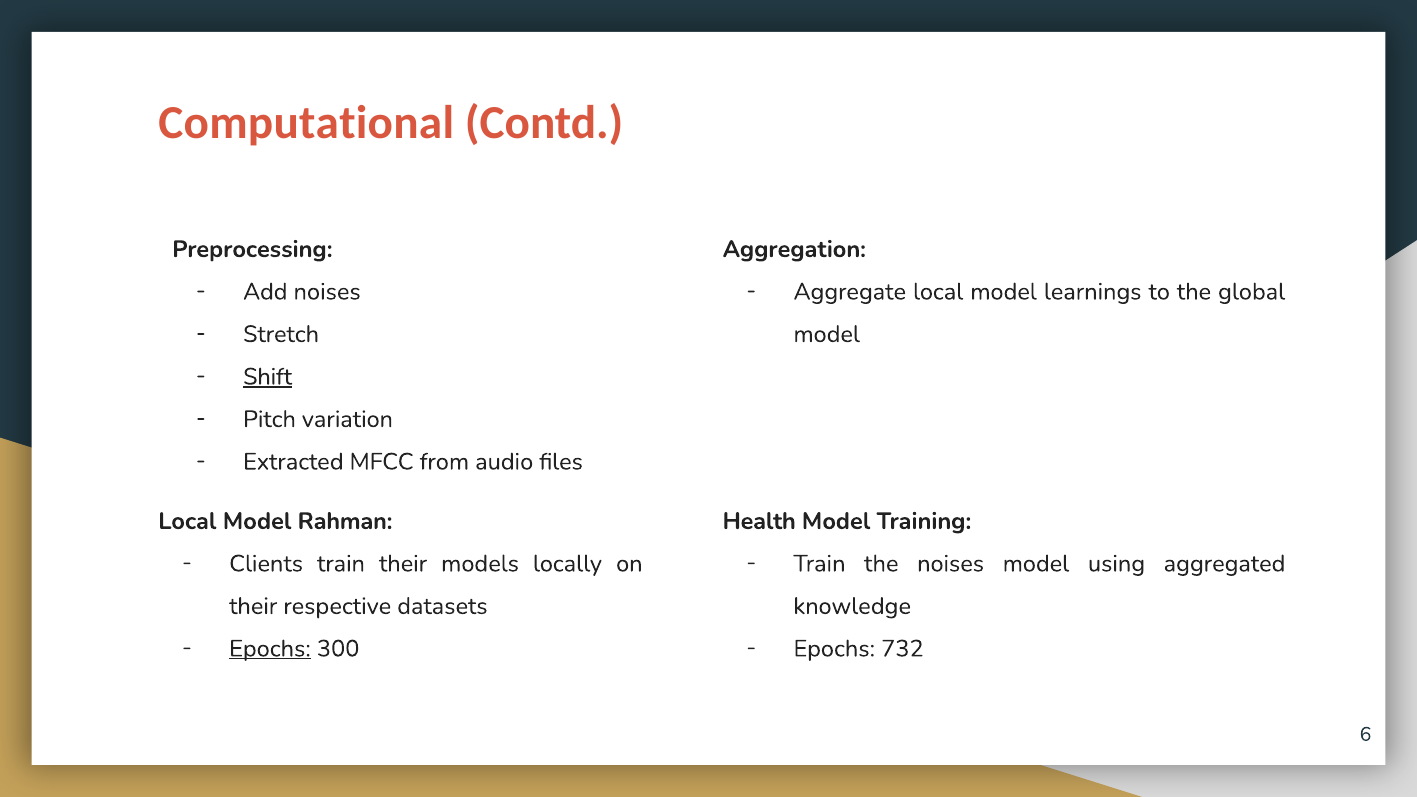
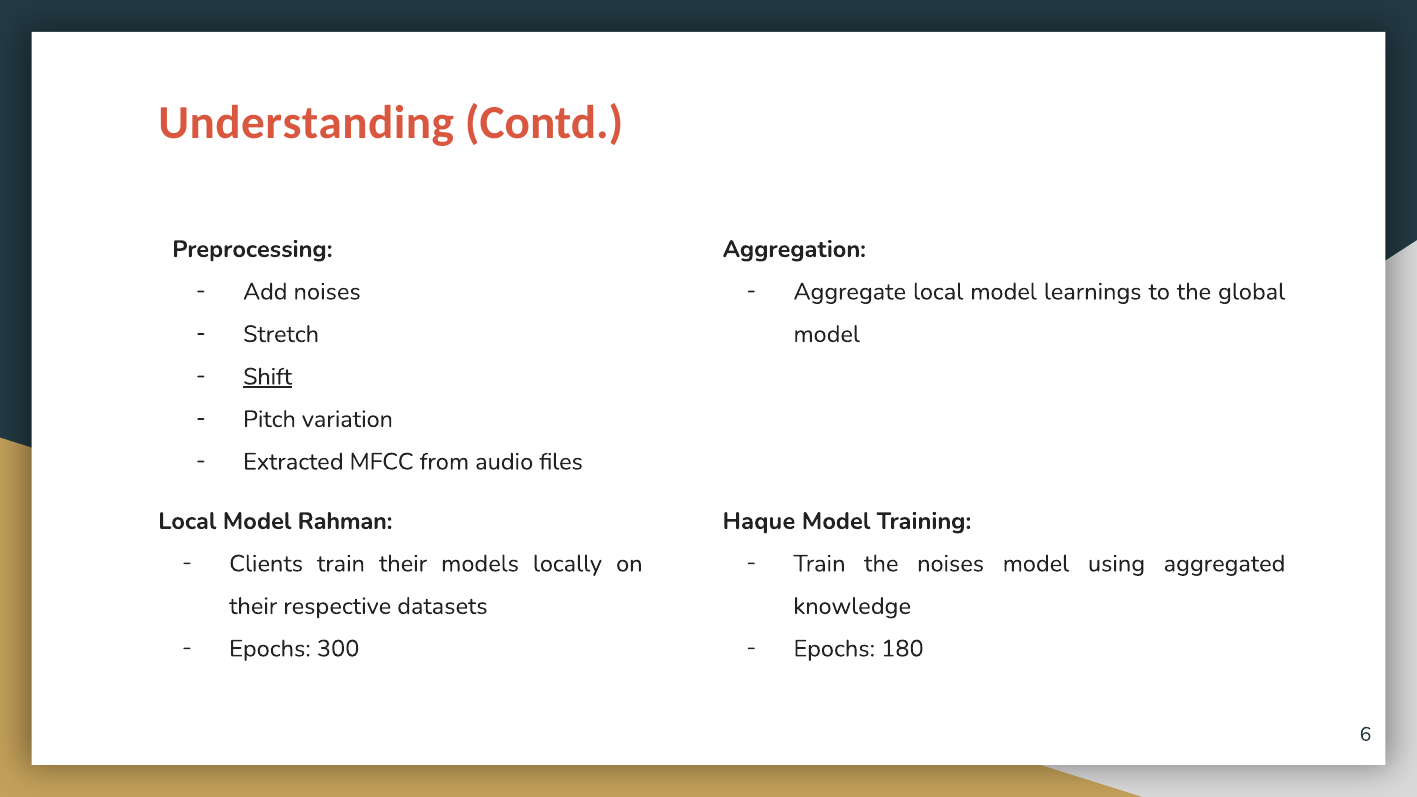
Computational: Computational -> Understanding (306, 123)
Health: Health -> Haque (759, 521)
Epochs underline: present -> none (270, 649)
732: 732 -> 180 (902, 649)
